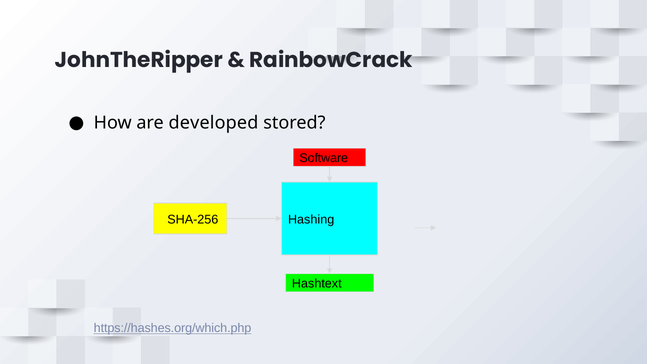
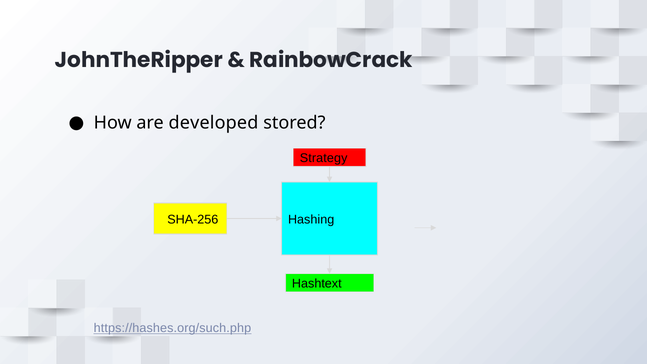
Software: Software -> Strategy (324, 158)
https://hashes.org/which.php: https://hashes.org/which.php -> https://hashes.org/such.php (172, 328)
